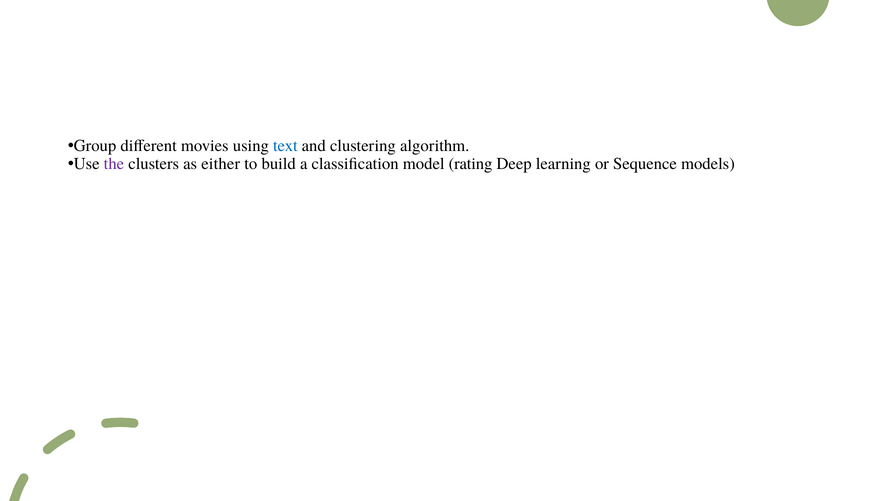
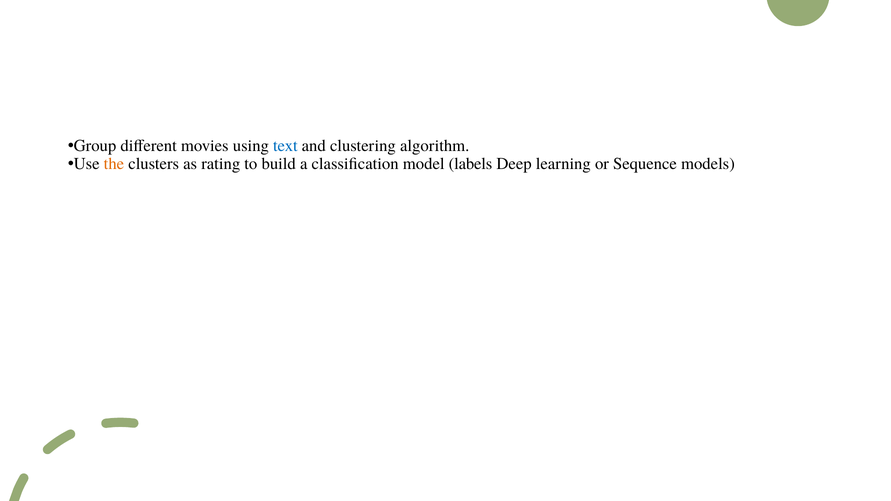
the colour: purple -> orange (114, 164)
either: either -> rating (221, 164)
rating: rating -> labels (471, 164)
